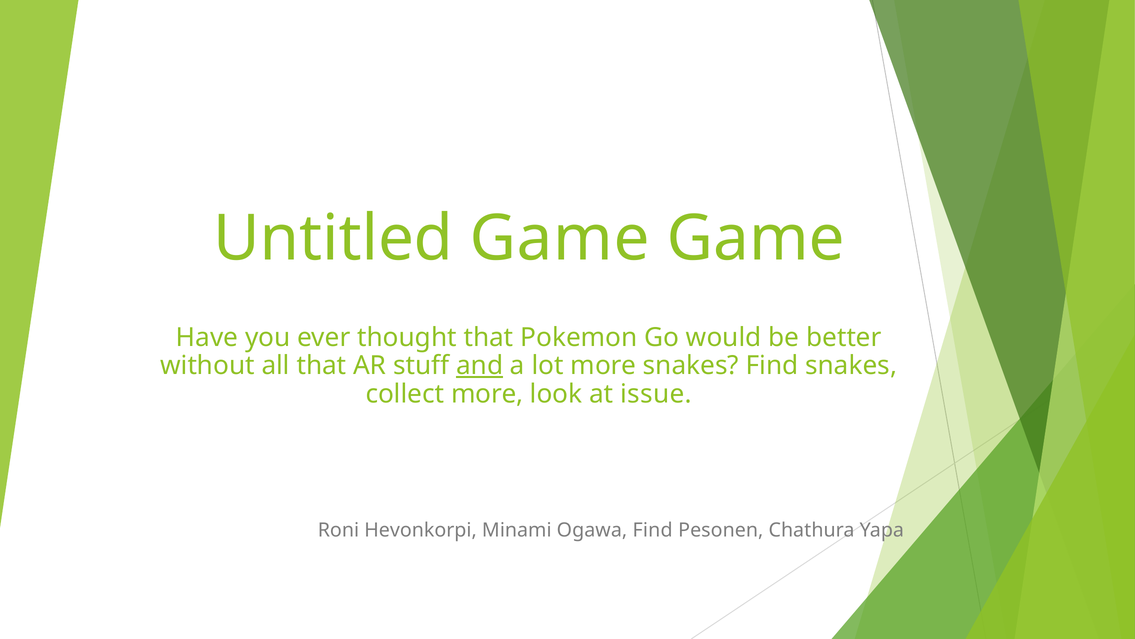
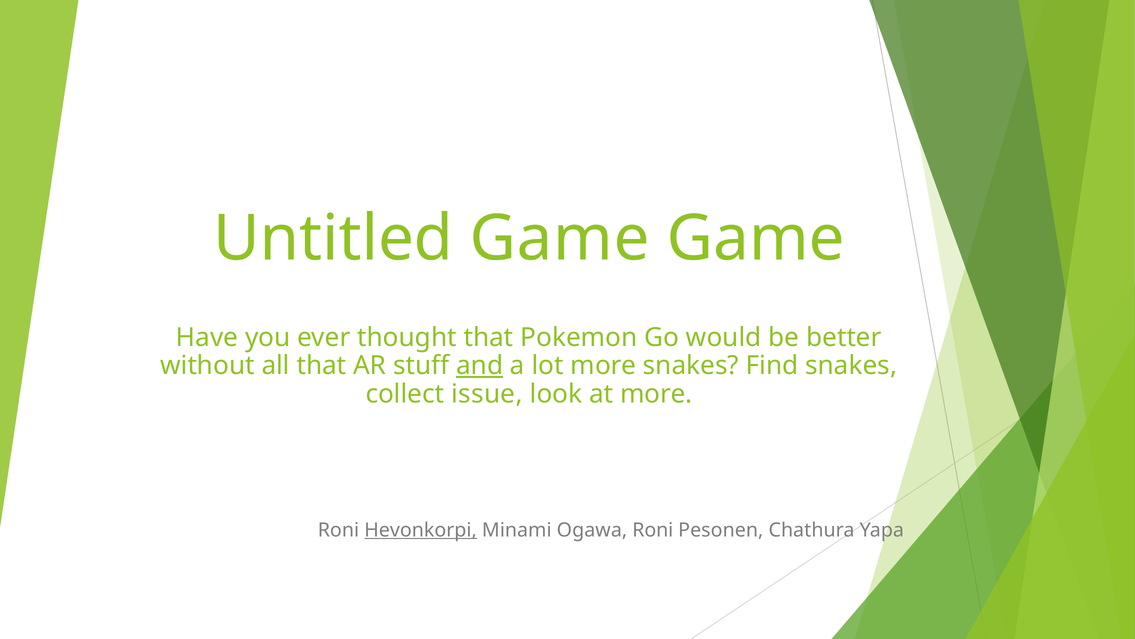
collect more: more -> issue (487, 394)
at issue: issue -> more (656, 394)
Hevonkorpi underline: none -> present (421, 530)
Ogawa Find: Find -> Roni (653, 530)
